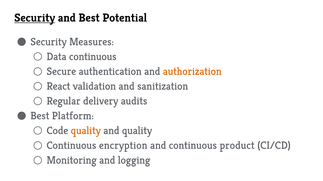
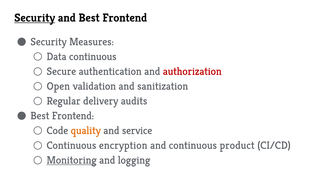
and Best Potential: Potential -> Frontend (125, 18)
authorization colour: orange -> red (192, 72)
React: React -> Open (58, 86)
Platform: Platform -> Frontend (73, 116)
and quality: quality -> service (137, 131)
Monitoring underline: none -> present (72, 161)
